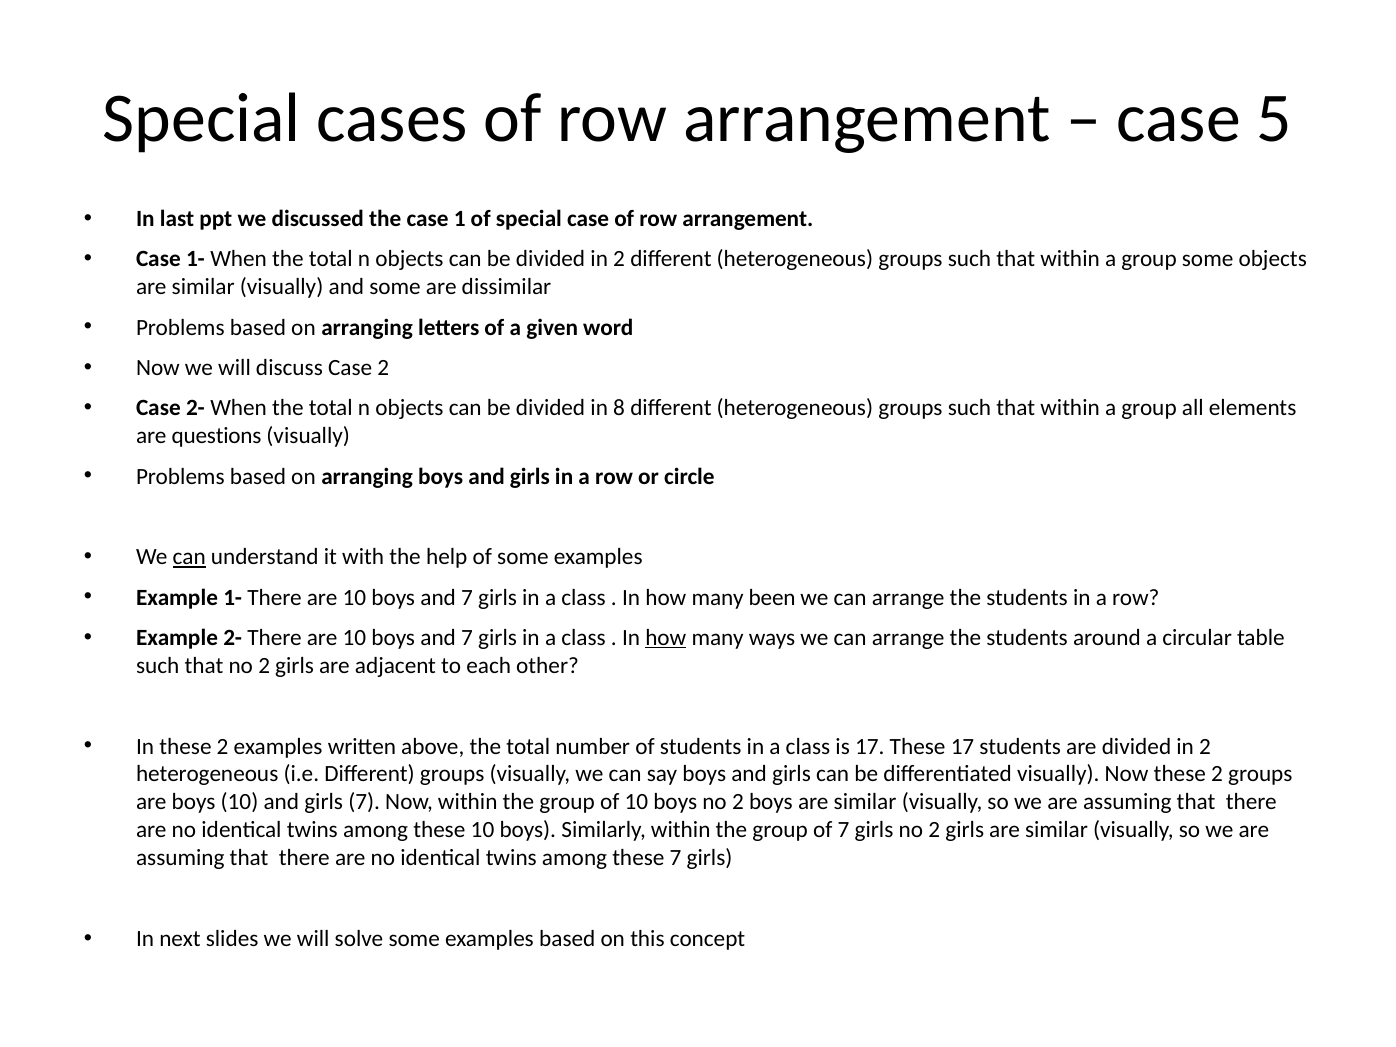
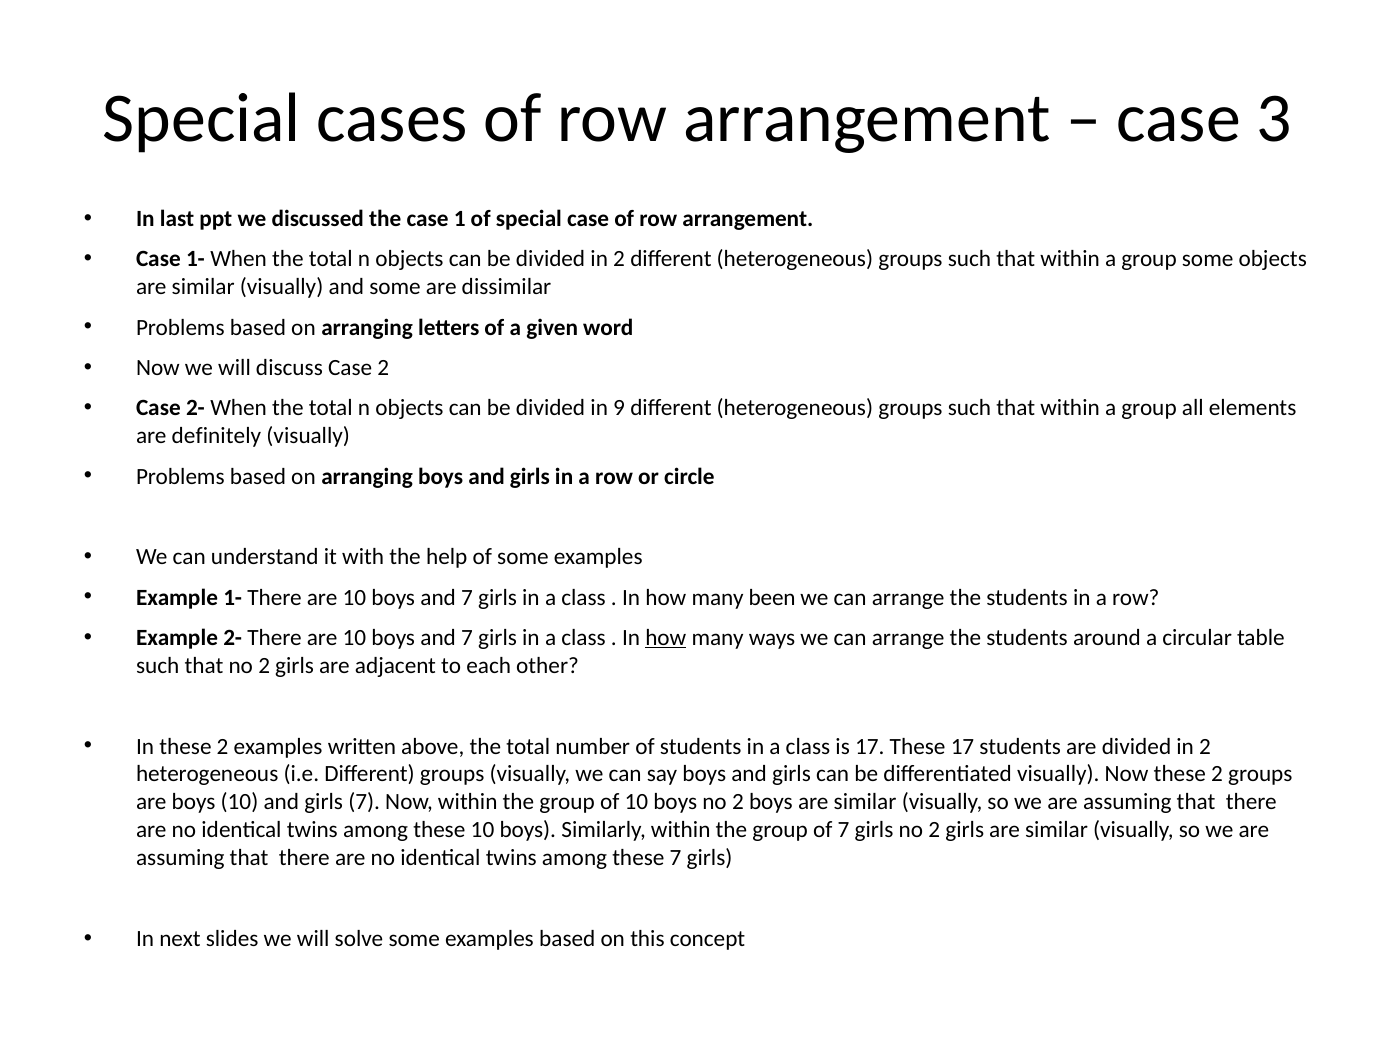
5: 5 -> 3 (1275, 119)
8: 8 -> 9 (619, 408)
questions: questions -> definitely (216, 436)
can underline: present -> none (189, 557)
